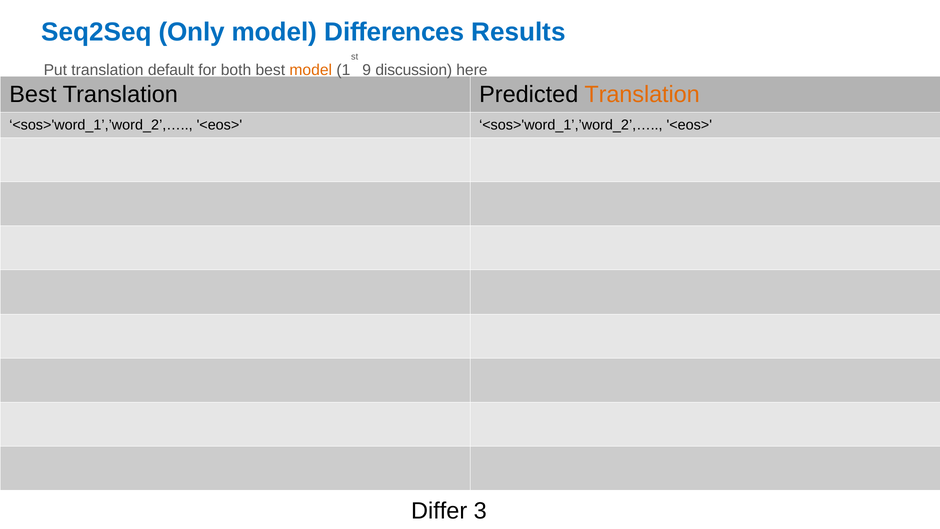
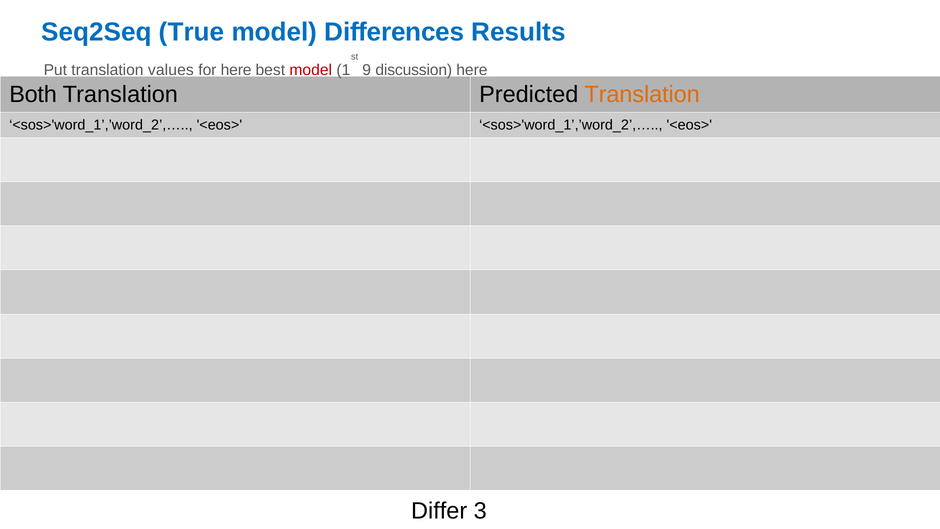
Only: Only -> True (192, 32)
default: default -> values (171, 70)
for both: both -> here (236, 70)
model colour: orange -> red (311, 70)
Best: Best -> Both (33, 95)
